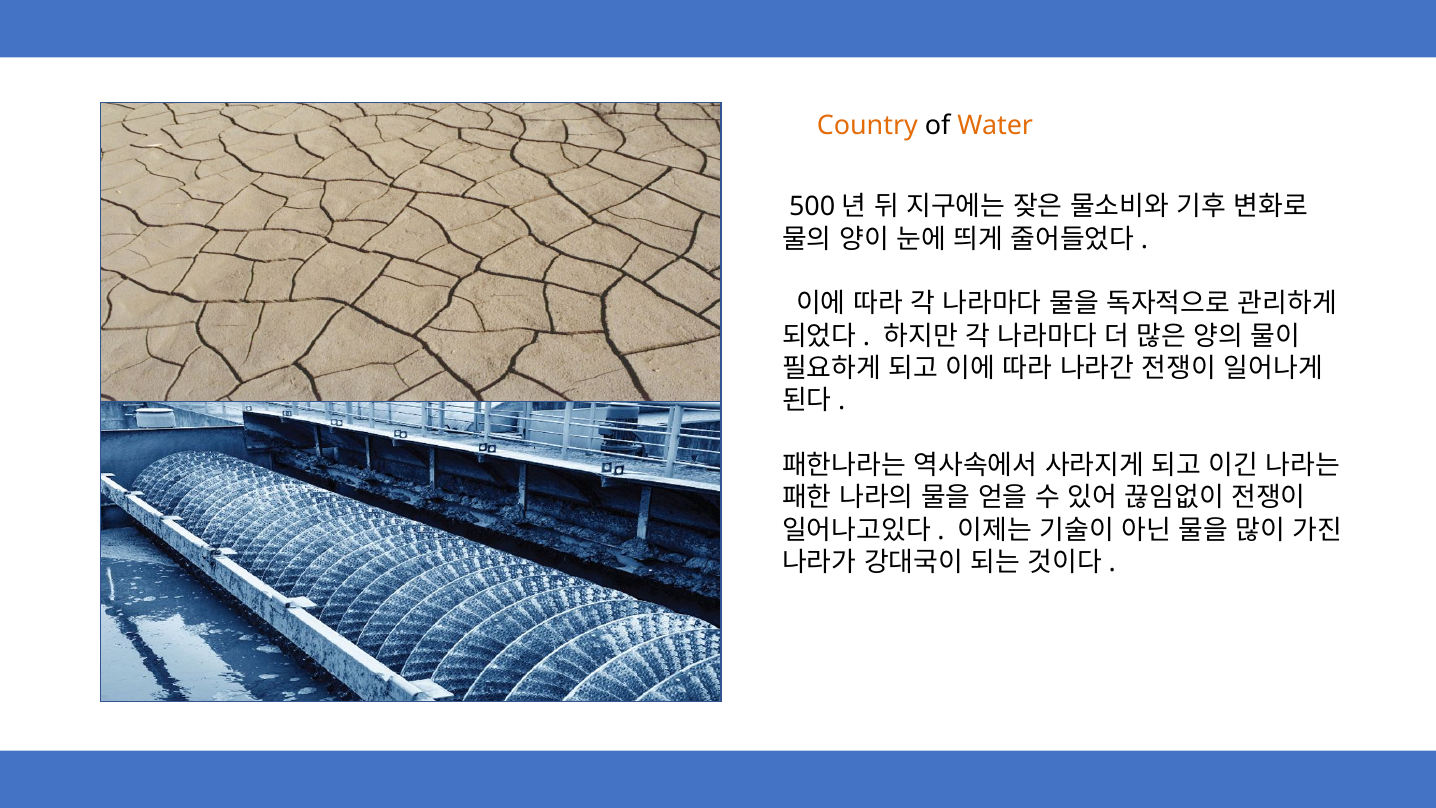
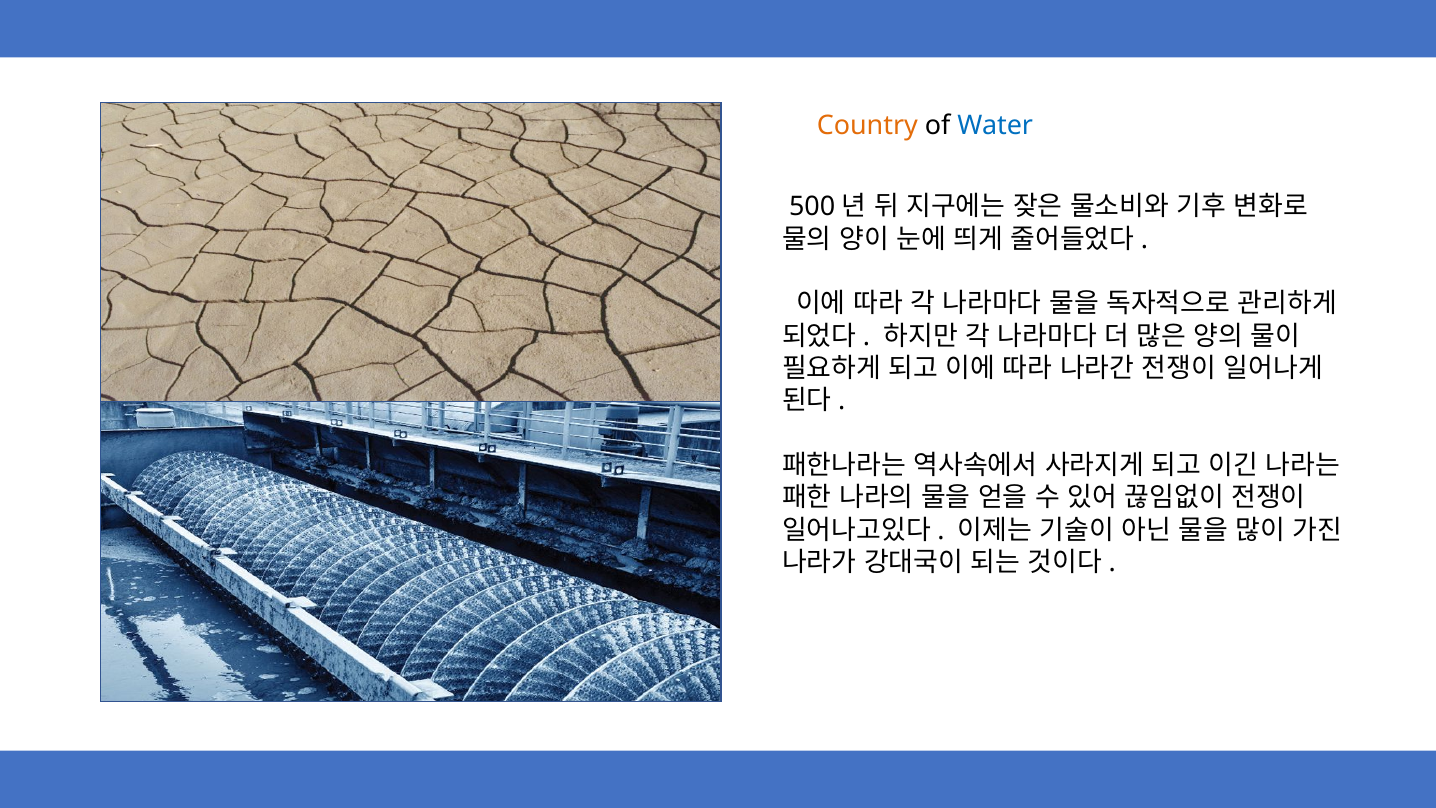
Water colour: orange -> blue (995, 126)
